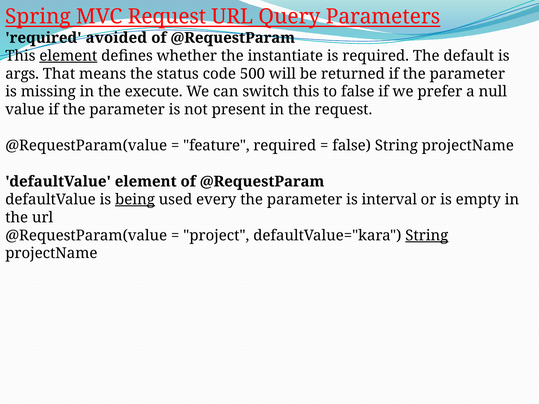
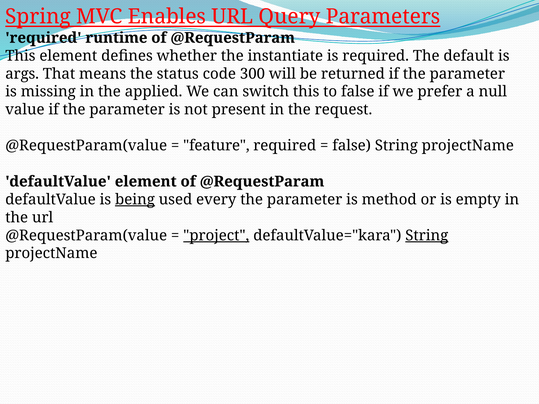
MVC Request: Request -> Enables (167, 17)
avoided: avoided -> runtime (116, 38)
element underline: present -> none (68, 56)
500: 500 -> 300 (252, 74)
execute: execute -> applied (154, 92)
interval: interval -> method (389, 200)
project underline: none -> present (216, 236)
